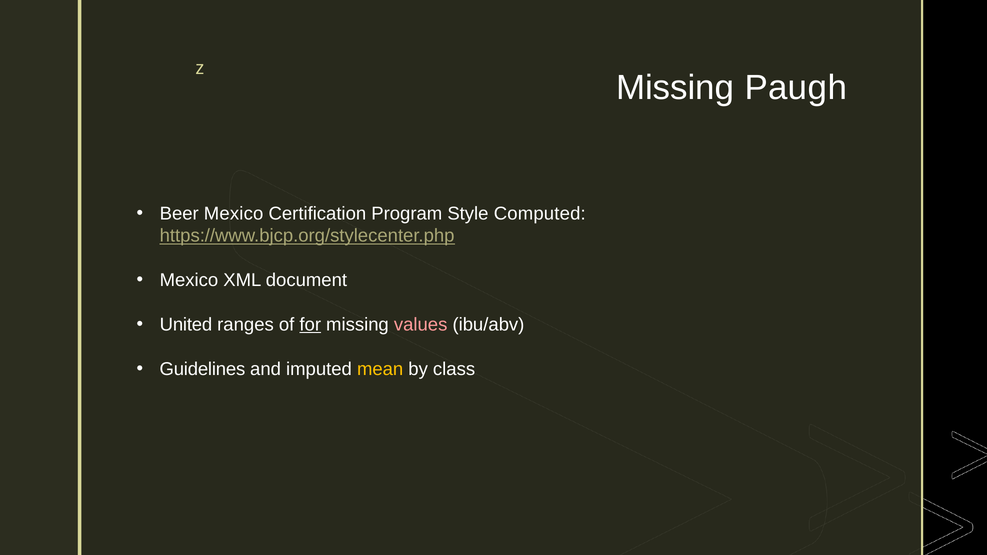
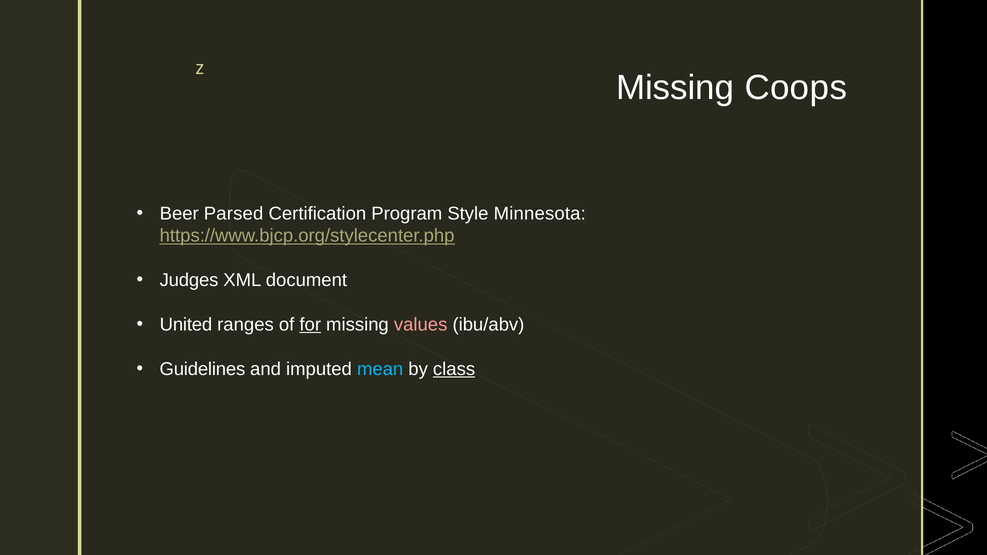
Paugh: Paugh -> Coops (796, 88)
Beer Mexico: Mexico -> Parsed (234, 214)
Computed: Computed -> Minnesota (540, 214)
Mexico: Mexico -> Judges (189, 280)
mean colour: yellow -> light blue (380, 369)
class underline: none -> present (454, 369)
